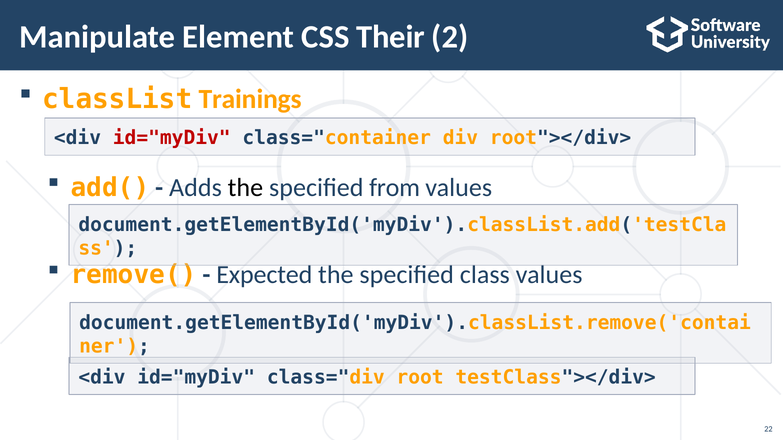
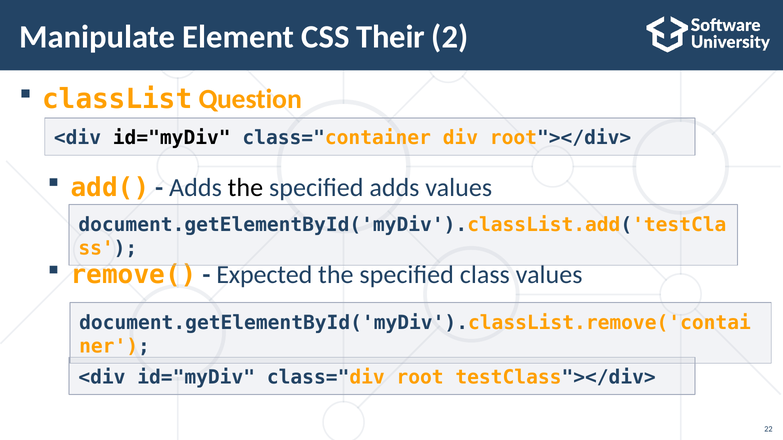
Trainings: Trainings -> Question (250, 99)
id="myDiv colour: red -> black (172, 138)
specified from: from -> adds (394, 188)
